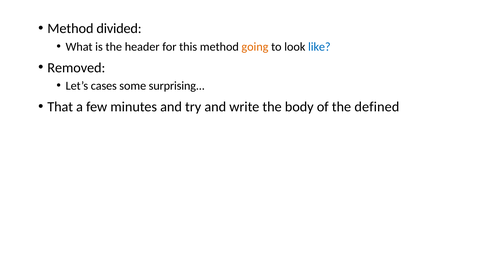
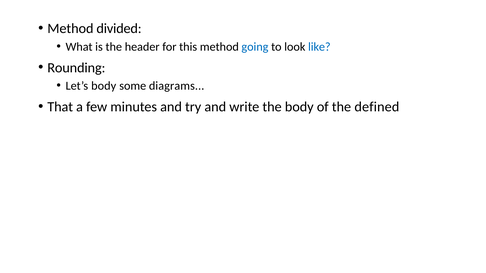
going colour: orange -> blue (255, 47)
Removed: Removed -> Rounding (76, 68)
Let’s cases: cases -> body (104, 86)
surprising: surprising -> diagrams (177, 86)
